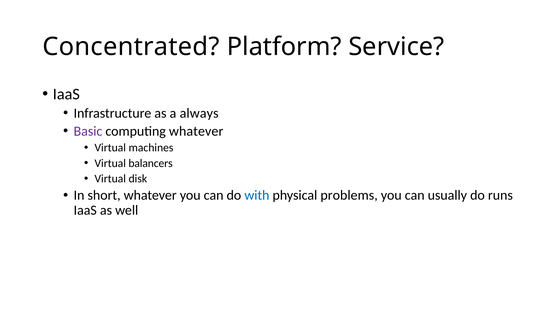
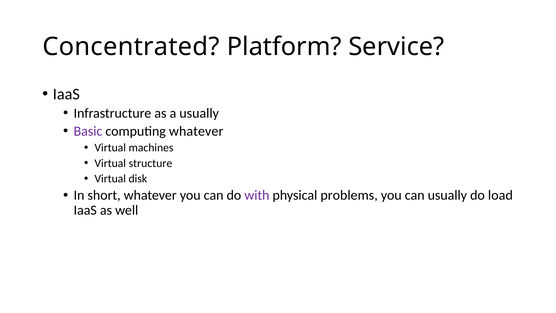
a always: always -> usually (199, 113)
balancers: balancers -> structure (150, 163)
with colour: blue -> purple (257, 195)
runs: runs -> load (500, 195)
